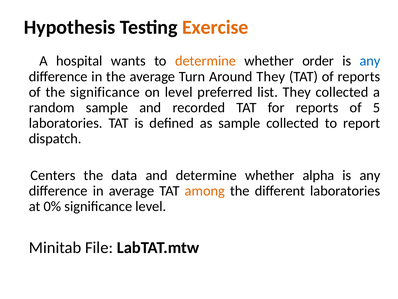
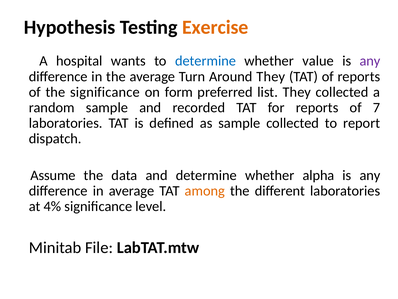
determine colour: orange -> blue (205, 61)
order: order -> value (318, 61)
any colour: blue -> purple (370, 61)
on level: level -> form (179, 92)
5: 5 -> 7 (377, 107)
Centers: Centers -> Assume (53, 175)
0%: 0% -> 4% (52, 206)
